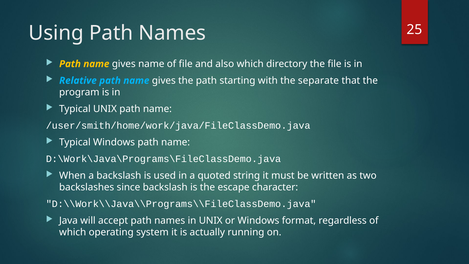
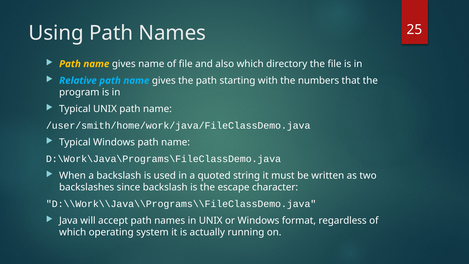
separate: separate -> numbers (319, 81)
